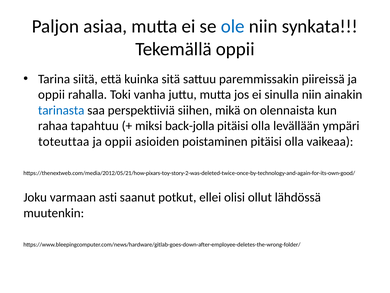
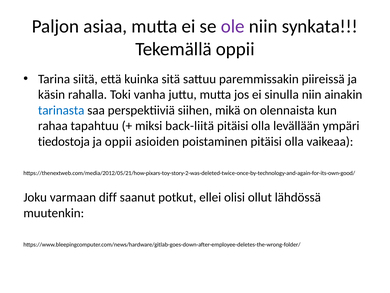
ole colour: blue -> purple (233, 26)
oppii: oppii -> käsin (52, 95)
back-jolla: back-jolla -> back-liitä (190, 126)
toteuttaa: toteuttaa -> tiedostoja (64, 141)
asti: asti -> diff (108, 197)
